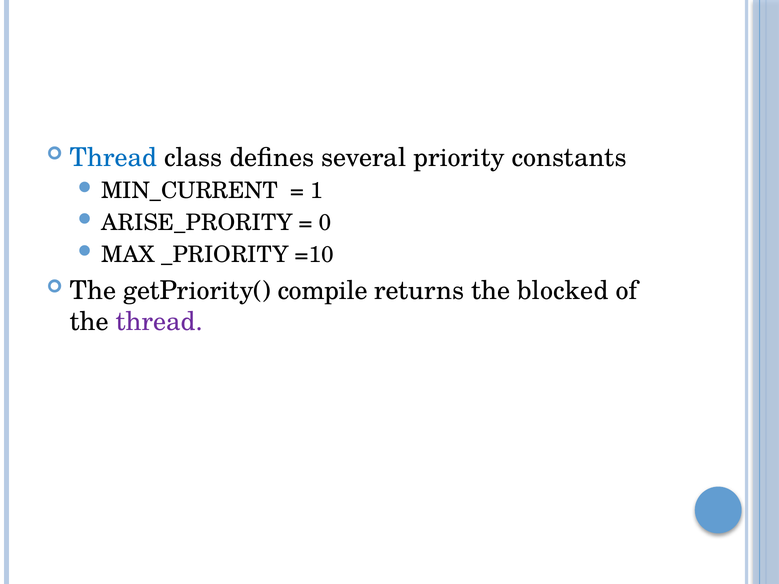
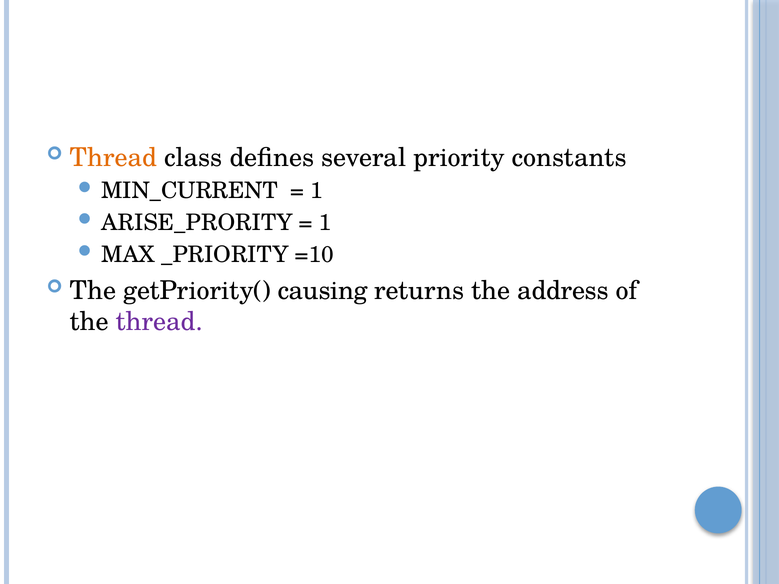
Thread colour: blue -> orange (113, 158)
0: 0 -> 1 (325, 223)
compile: compile -> causing (323, 291)
blocked: blocked -> address (563, 291)
